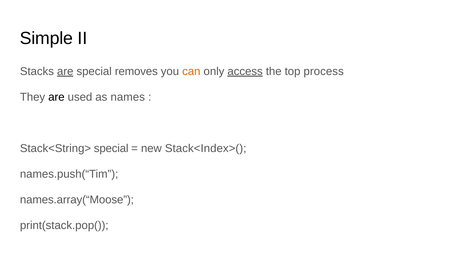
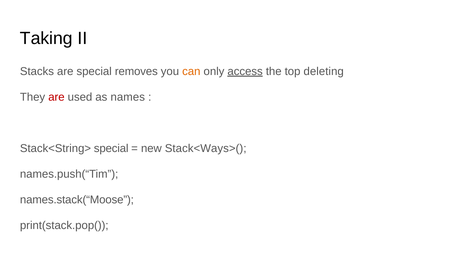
Simple: Simple -> Taking (46, 38)
are underline: present -> none (65, 71)
process: process -> deleting (324, 71)
are colour: black -> red (56, 97)
Stack<Index>(: Stack<Index>( -> Stack<Ways>( (206, 148)
names.array(“Moose: names.array(“Moose -> names.stack(“Moose (77, 200)
